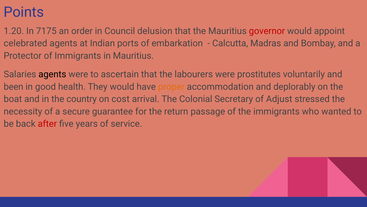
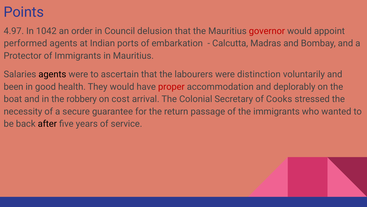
1.20: 1.20 -> 4.97 (14, 31)
7175: 7175 -> 1042 (46, 31)
celebrated: celebrated -> performed (25, 43)
prostitutes: prostitutes -> distinction (259, 74)
proper colour: orange -> red (171, 87)
country: country -> robbery (82, 99)
Adjust: Adjust -> Cooks (279, 99)
after colour: red -> black (47, 124)
